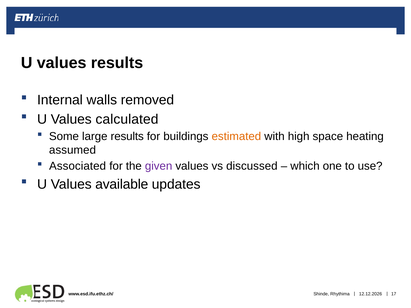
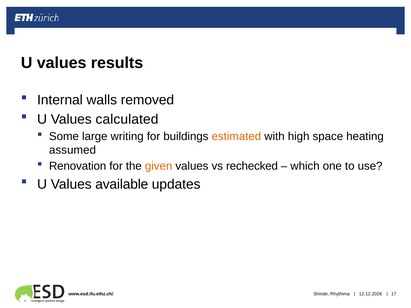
large results: results -> writing (127, 137)
Associated: Associated -> Renovation (78, 166)
given colour: purple -> orange (159, 166)
discussed: discussed -> rechecked (252, 166)
